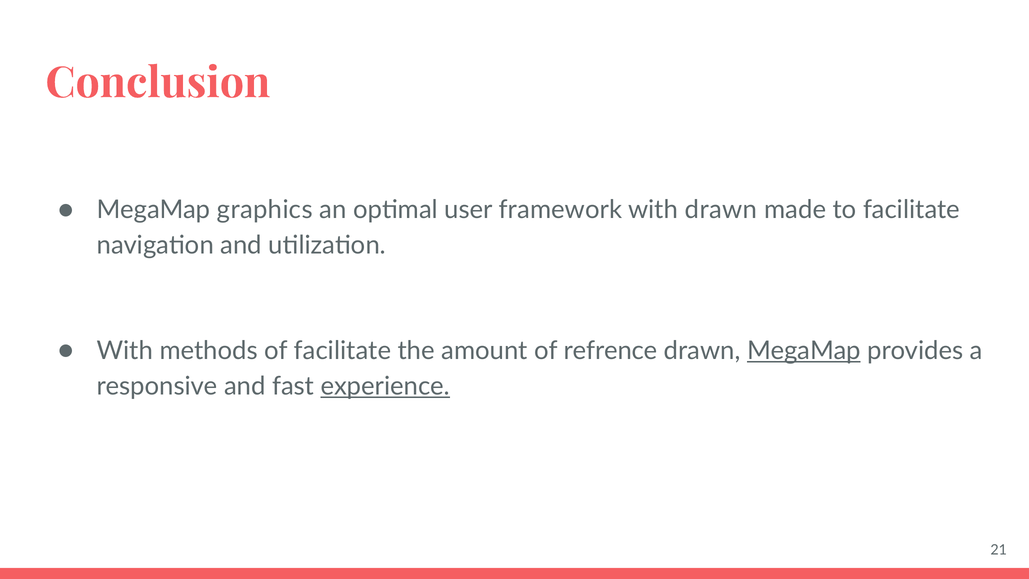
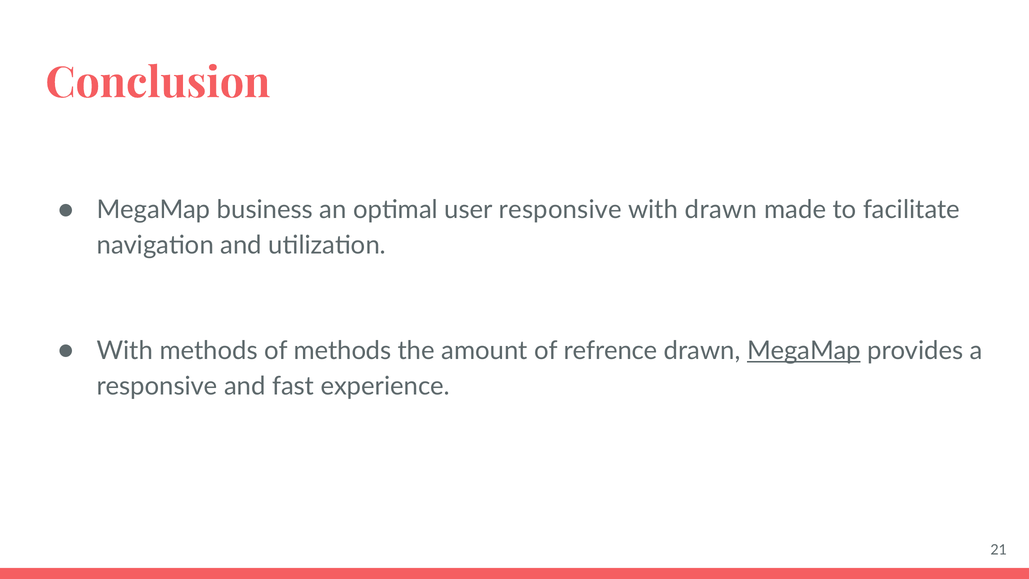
graphics: graphics -> business (265, 210)
user framework: framework -> responsive (560, 210)
of facilitate: facilitate -> methods (343, 351)
experience underline: present -> none (385, 386)
